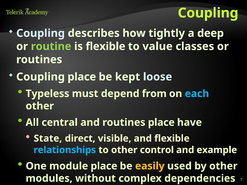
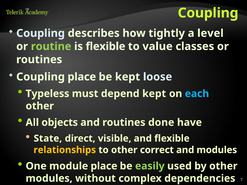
deep: deep -> level (210, 33)
depend from: from -> kept (154, 94)
central: central -> objects (60, 123)
routines place: place -> done (161, 123)
relationships colour: light blue -> yellow (65, 150)
control: control -> correct (157, 150)
and example: example -> modules (217, 150)
easily colour: yellow -> light green (150, 166)
